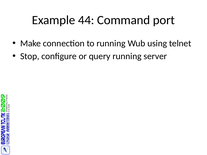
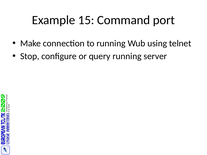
44: 44 -> 15 (86, 20)
